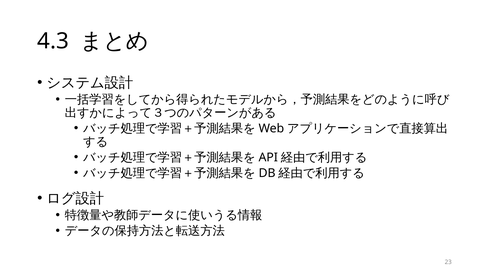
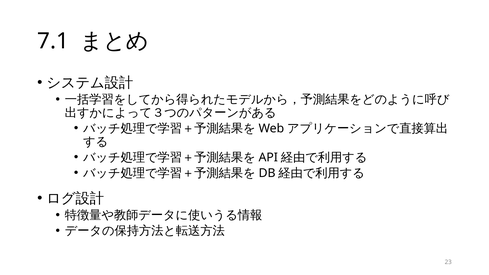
4.3: 4.3 -> 7.1 (53, 41)
